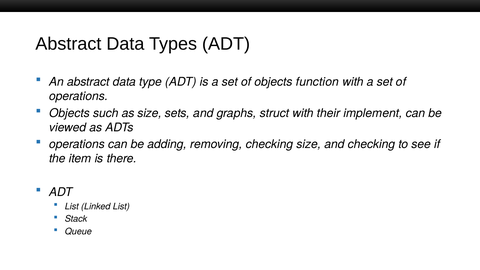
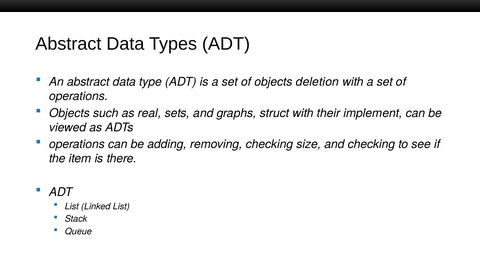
function: function -> deletion (317, 82)
as size: size -> real (150, 113)
